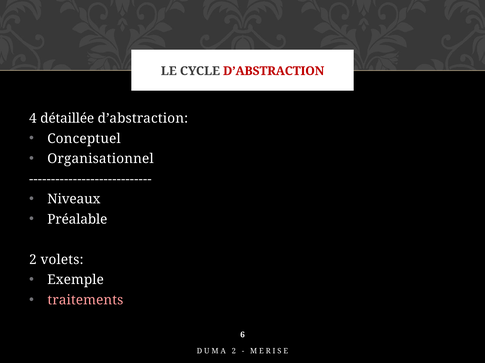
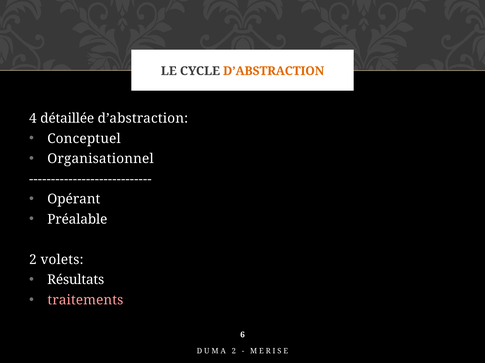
D’ABSTRACTION colour: red -> orange (274, 71)
Niveaux: Niveaux -> Opérant (74, 200)
Exemple: Exemple -> Résultats (76, 280)
